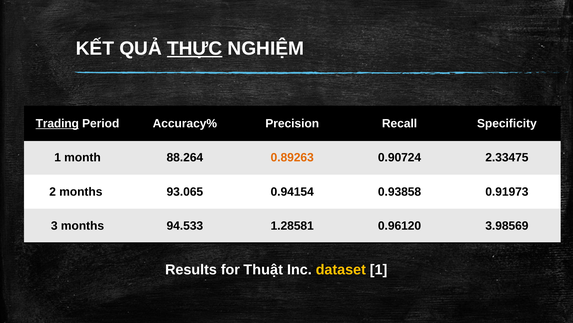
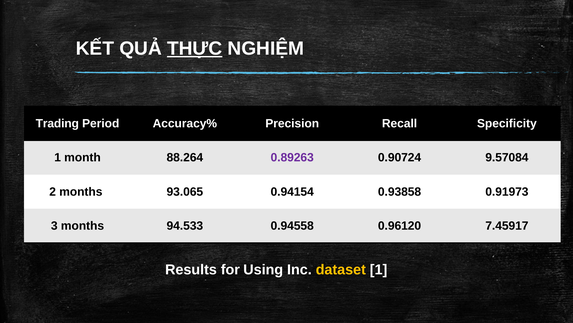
Trading underline: present -> none (57, 123)
0.89263 colour: orange -> purple (292, 157)
2.33475: 2.33475 -> 9.57084 (507, 157)
1.28581: 1.28581 -> 0.94558 (292, 226)
3.98569: 3.98569 -> 7.45917 (507, 226)
Thuật: Thuật -> Using (263, 269)
